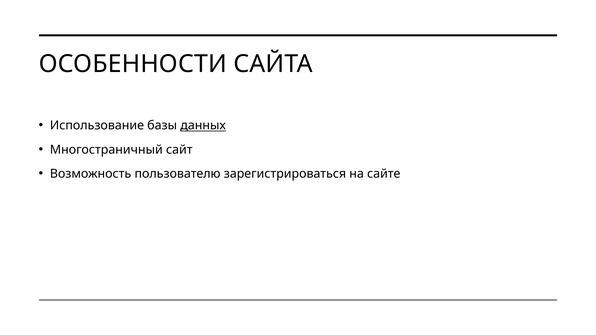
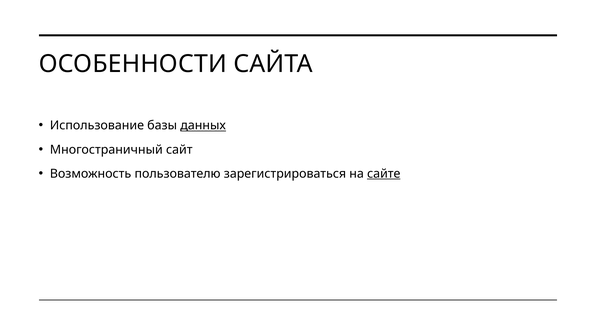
сайте underline: none -> present (384, 174)
